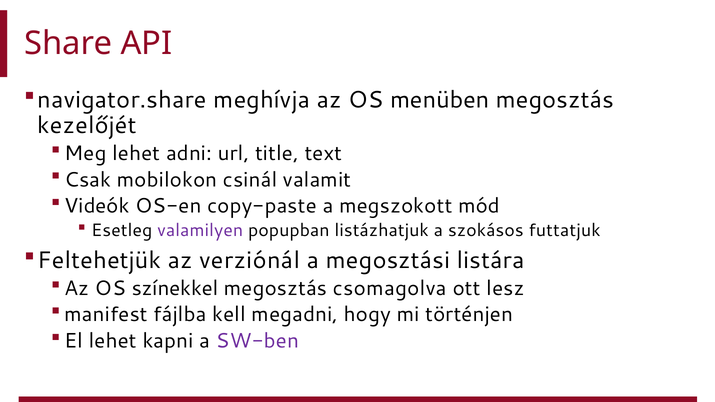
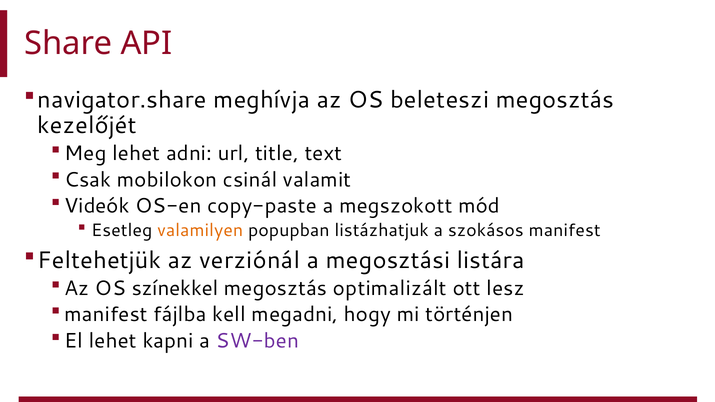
menüben: menüben -> beleteszi (440, 100)
valamilyen colour: purple -> orange (200, 231)
szokásos futtatjuk: futtatjuk -> manifest (565, 231)
csomagolva: csomagolva -> optimalizált (390, 288)
